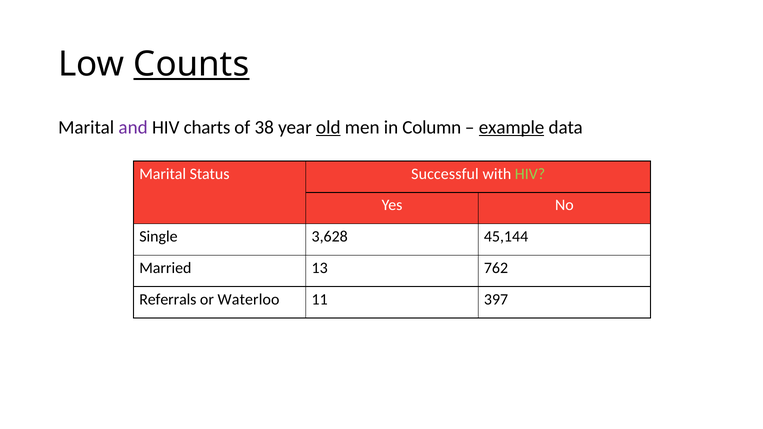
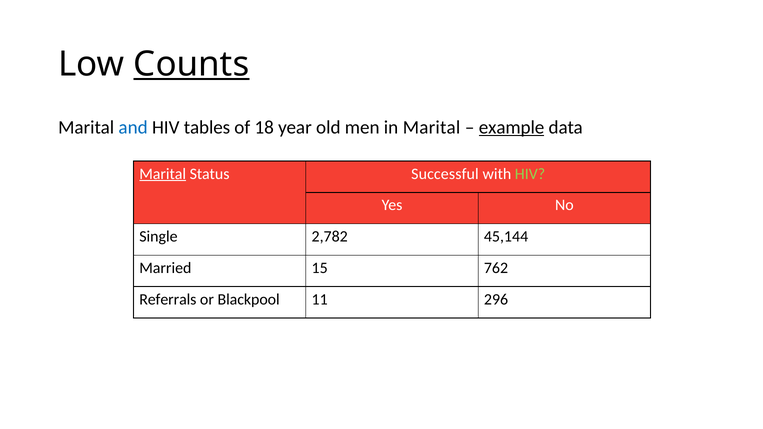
and colour: purple -> blue (133, 127)
charts: charts -> tables (207, 127)
38: 38 -> 18 (264, 127)
old underline: present -> none (328, 127)
in Column: Column -> Marital (432, 127)
Marital underline: none -> present (163, 174)
3,628: 3,628 -> 2,782 (330, 237)
13: 13 -> 15 (320, 268)
Waterloo: Waterloo -> Blackpool (249, 299)
397: 397 -> 296 (496, 299)
